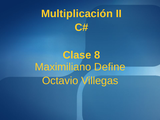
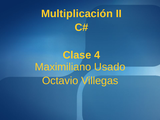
8: 8 -> 4 (97, 55)
Define: Define -> Usado (110, 67)
